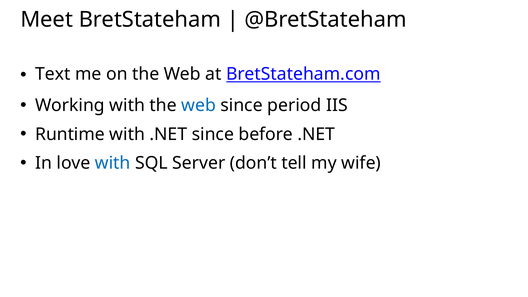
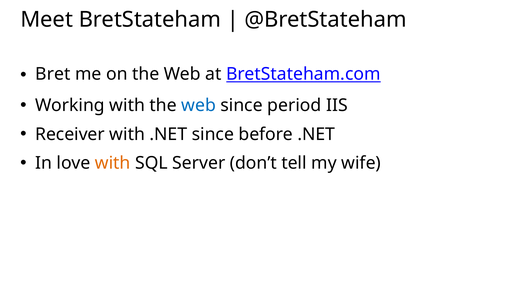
Text: Text -> Bret (53, 74)
Runtime: Runtime -> Receiver (70, 134)
with colour: blue -> orange (113, 163)
